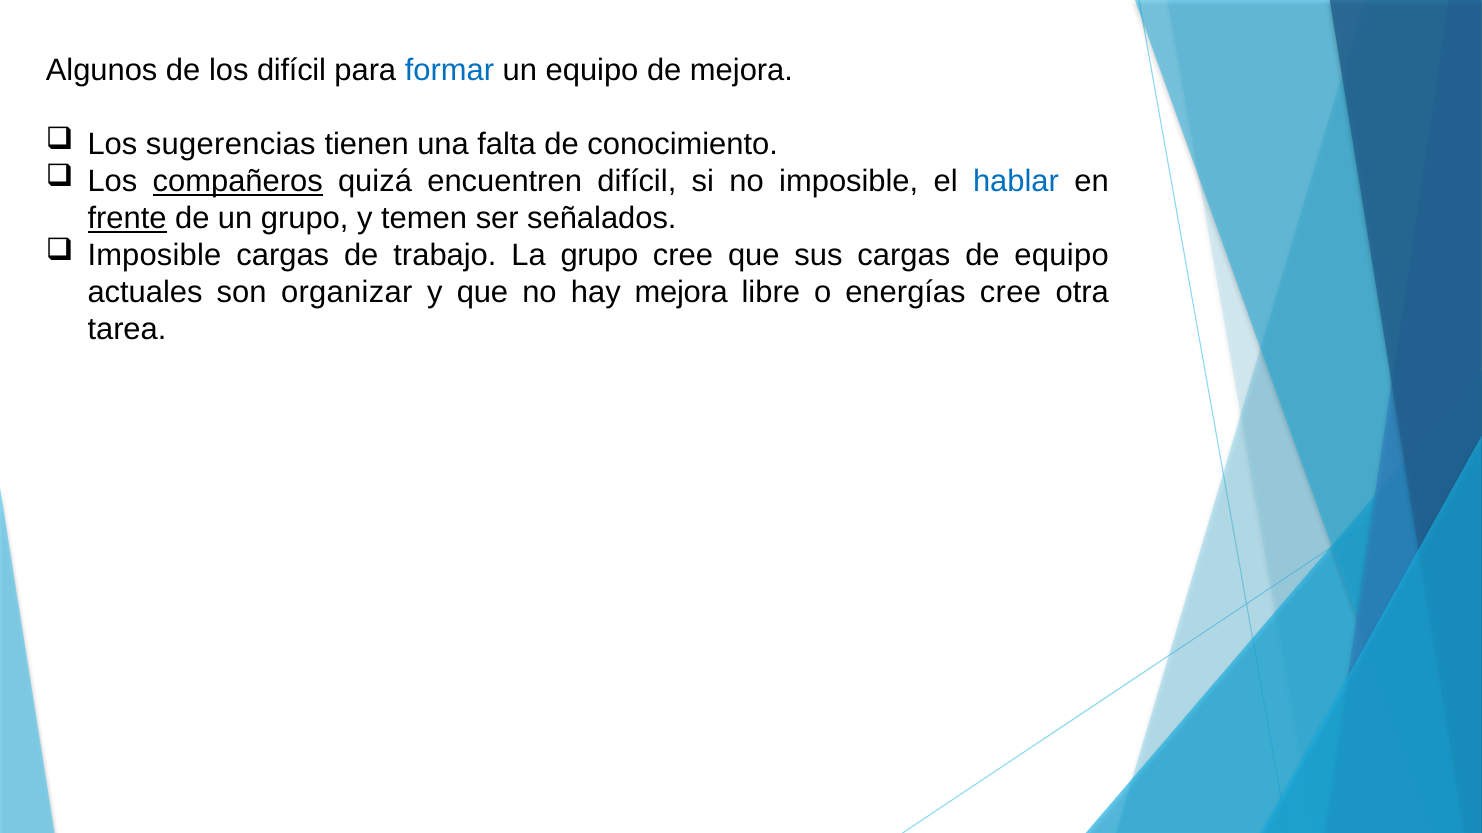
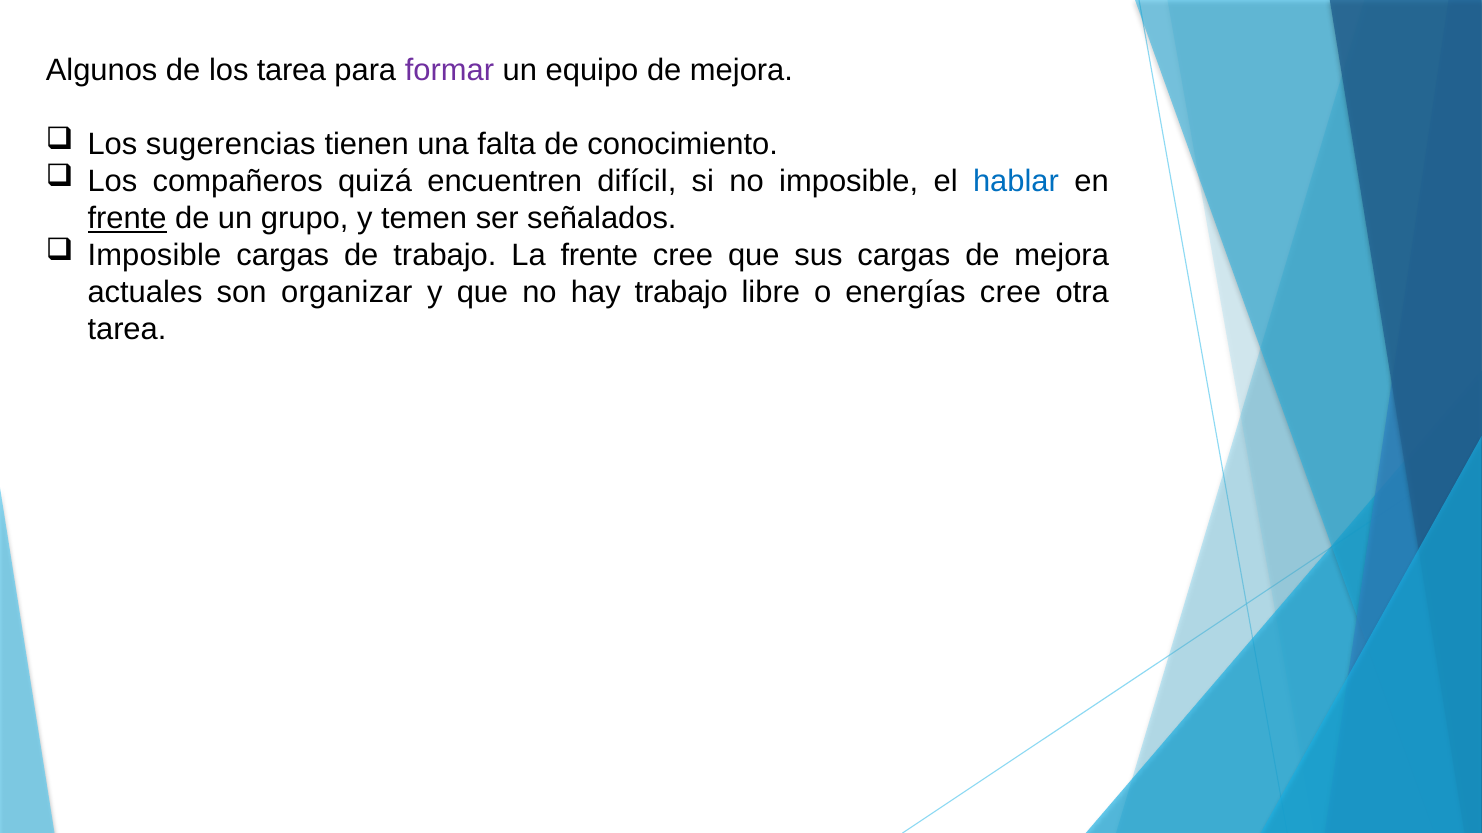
los difícil: difícil -> tarea (292, 71)
formar colour: blue -> purple (449, 71)
compañeros underline: present -> none (238, 182)
La grupo: grupo -> frente (599, 256)
cargas de equipo: equipo -> mejora (1062, 256)
hay mejora: mejora -> trabajo (681, 293)
